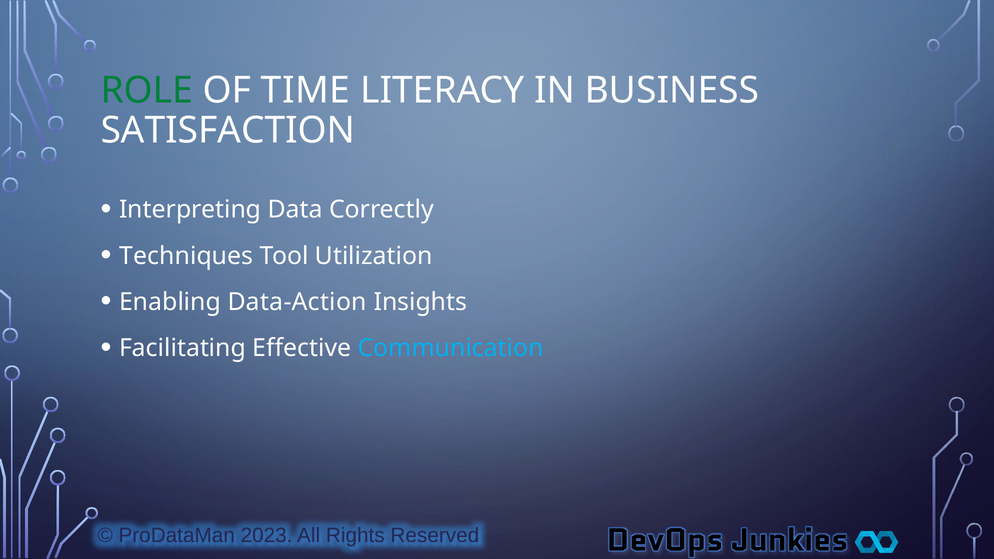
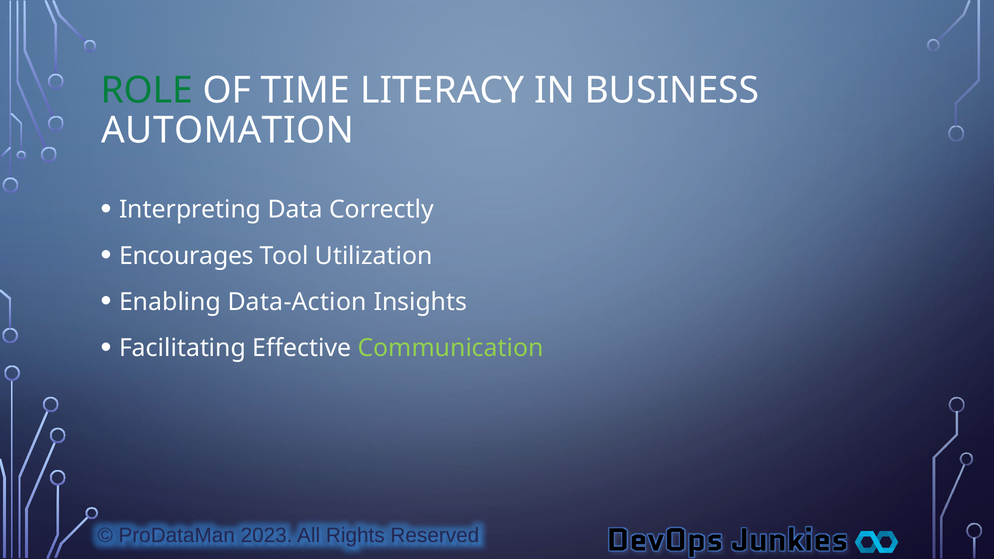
SATISFACTION: SATISFACTION -> AUTOMATION (228, 131)
Techniques: Techniques -> Encourages (186, 256)
Communication colour: light blue -> light green (451, 348)
